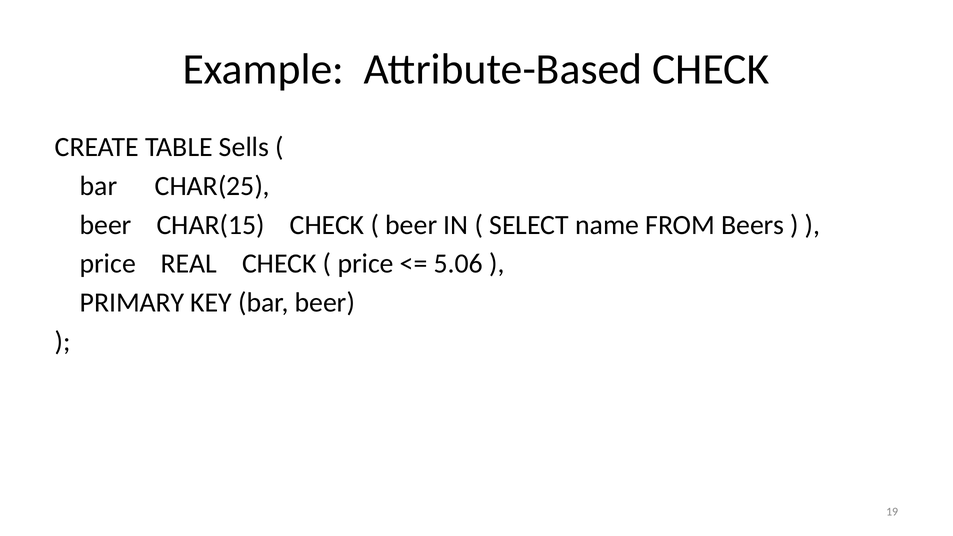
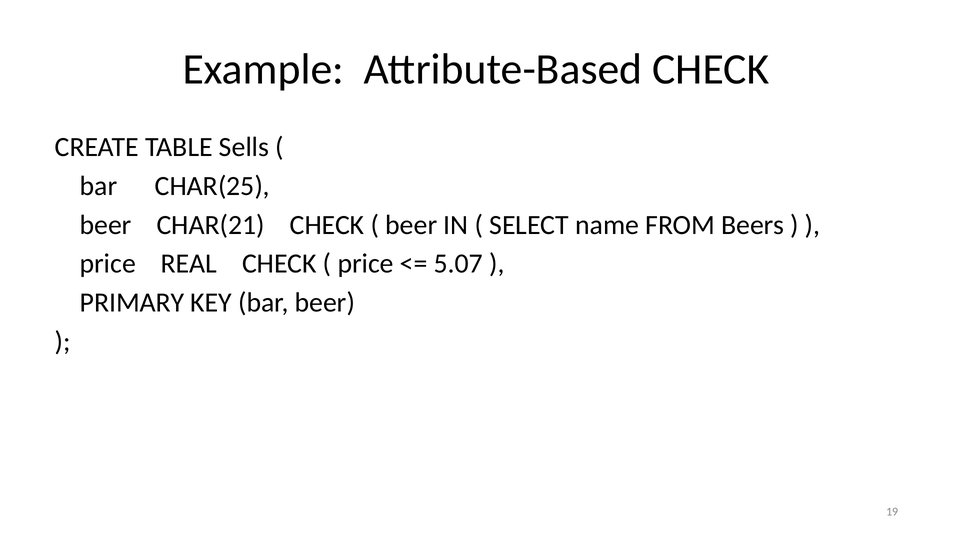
CHAR(15: CHAR(15 -> CHAR(21 (211, 225)
5.06: 5.06 -> 5.07 (458, 264)
